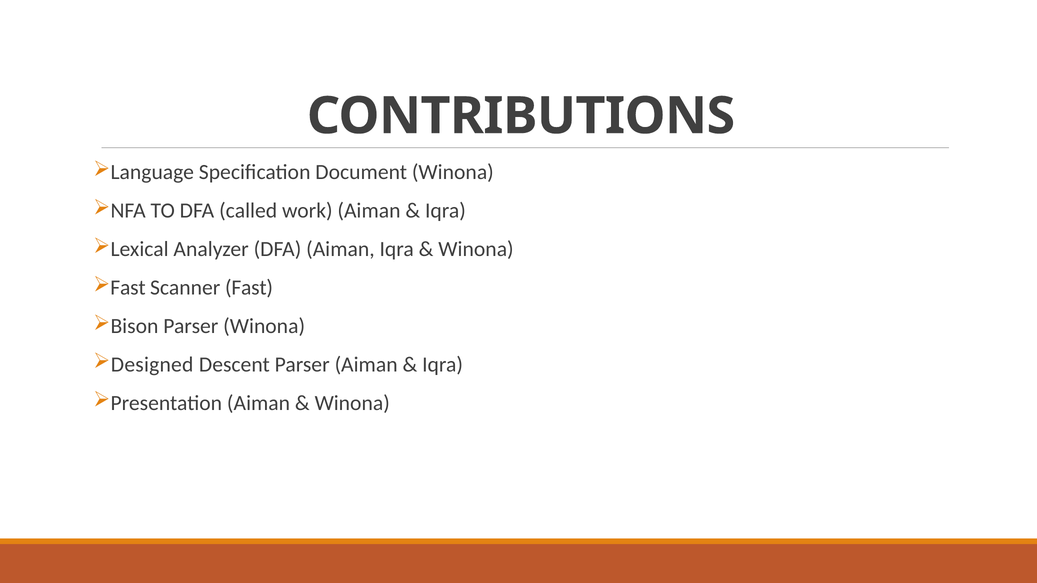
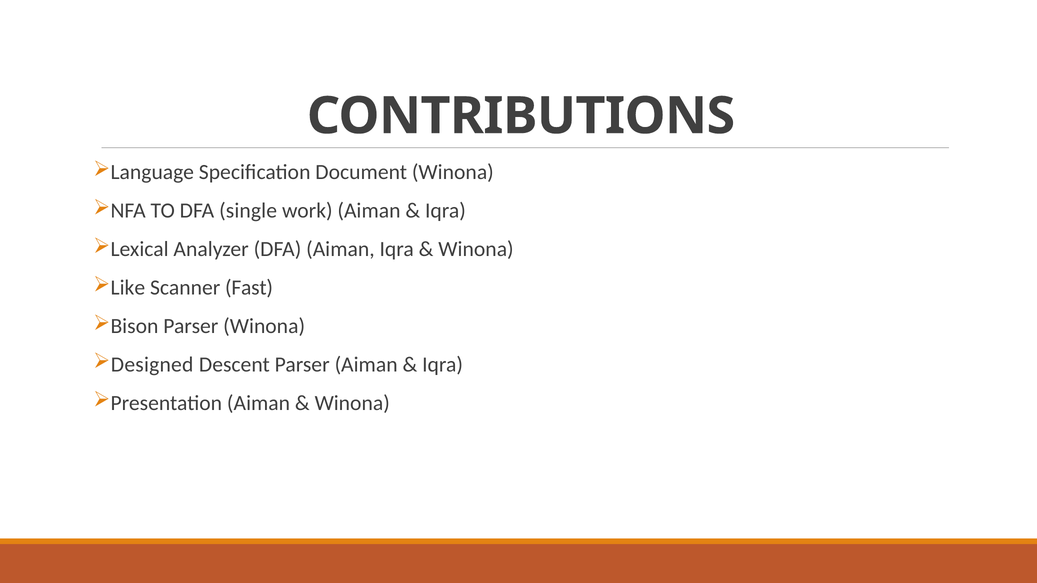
called: called -> single (248, 211)
Fast: Fast -> Like (128, 288)
